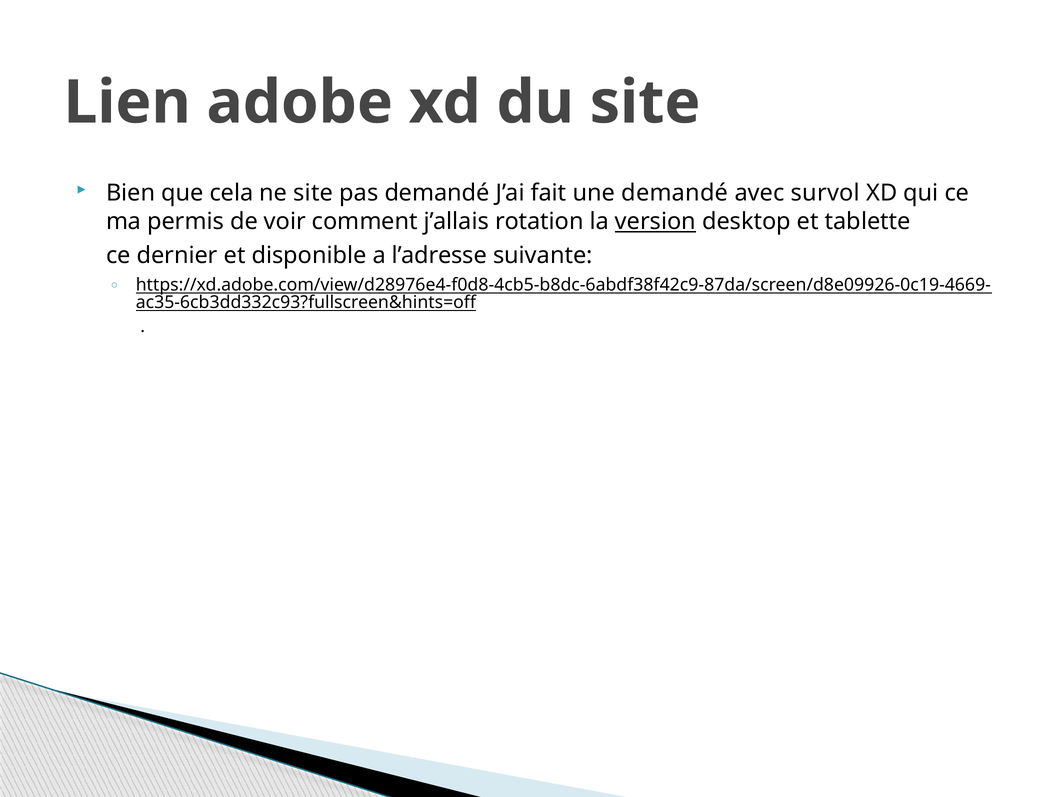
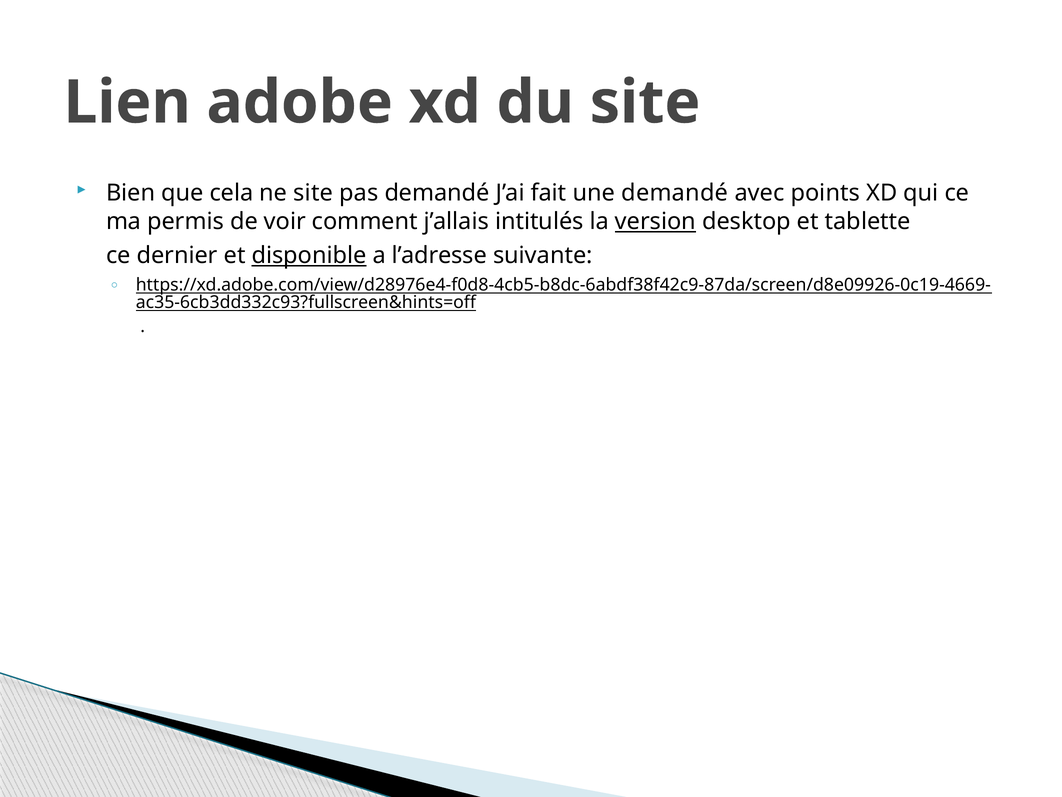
survol: survol -> points (825, 193)
rotation: rotation -> intitulés (539, 221)
disponible underline: none -> present (309, 255)
